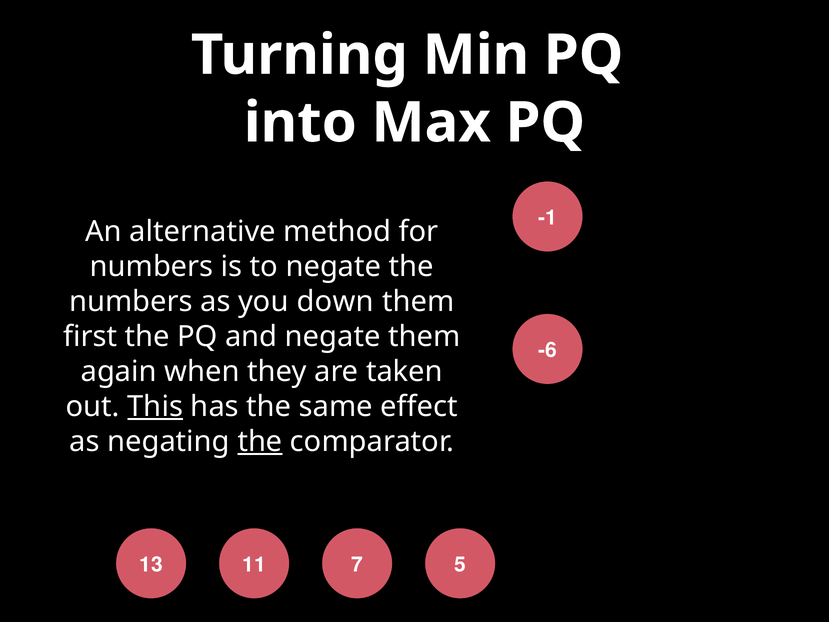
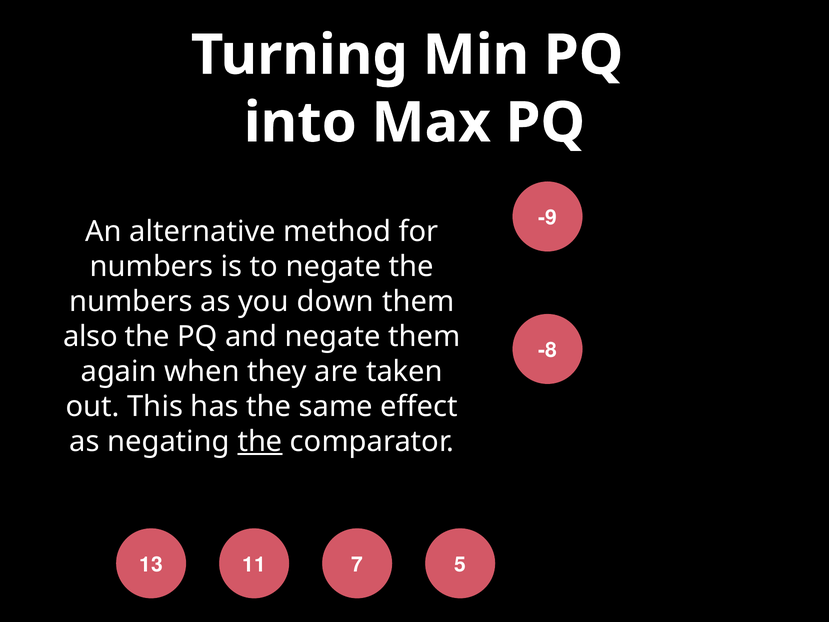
-1: -1 -> -9 (548, 218)
first: first -> also (90, 336)
-6: -6 -> -8 (548, 350)
This underline: present -> none (155, 406)
